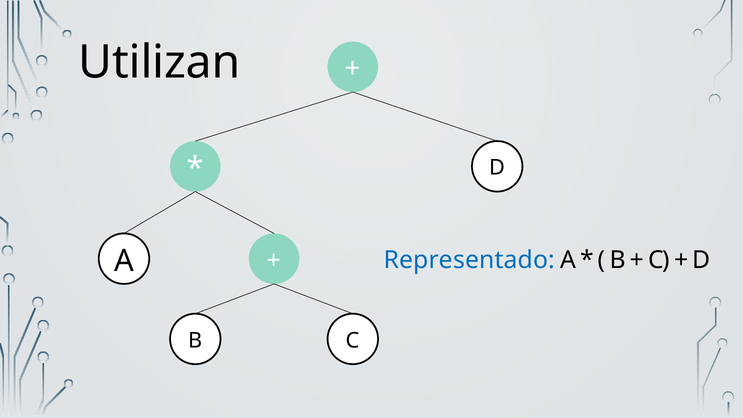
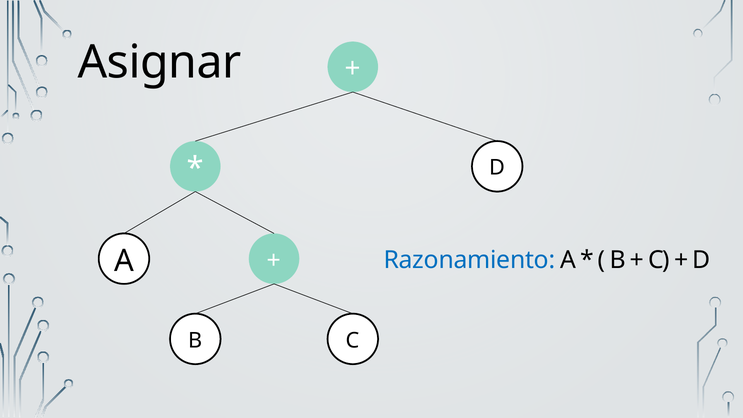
Utilizan: Utilizan -> Asignar (160, 62)
Representado: Representado -> Razonamiento (469, 260)
